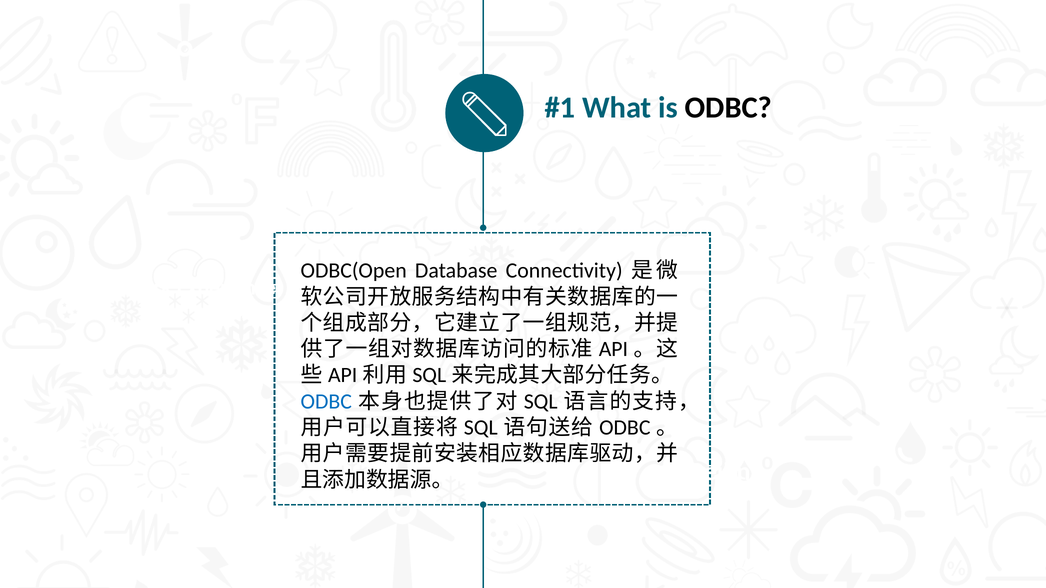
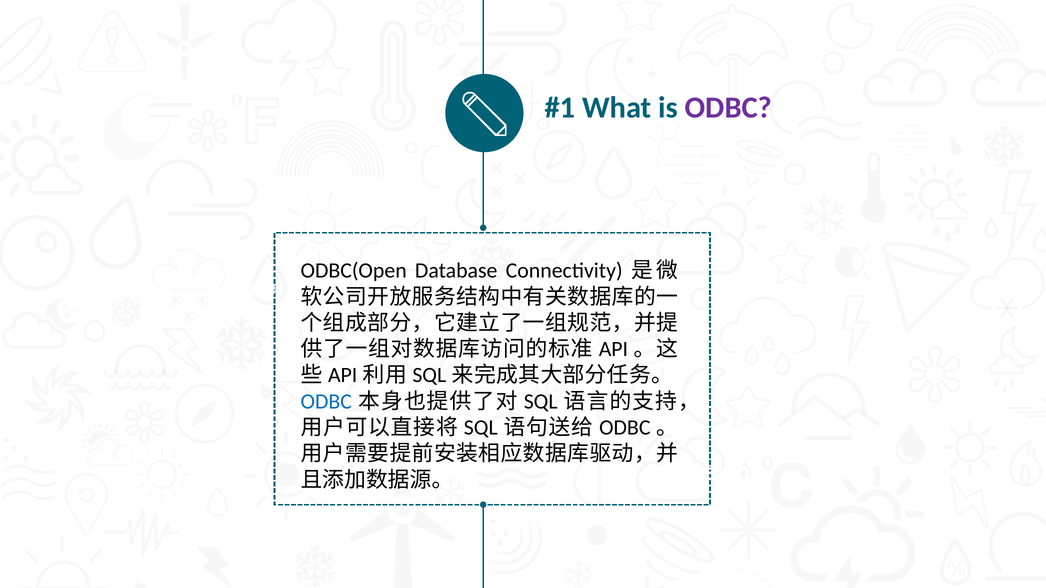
ODBC colour: black -> purple (728, 108)
